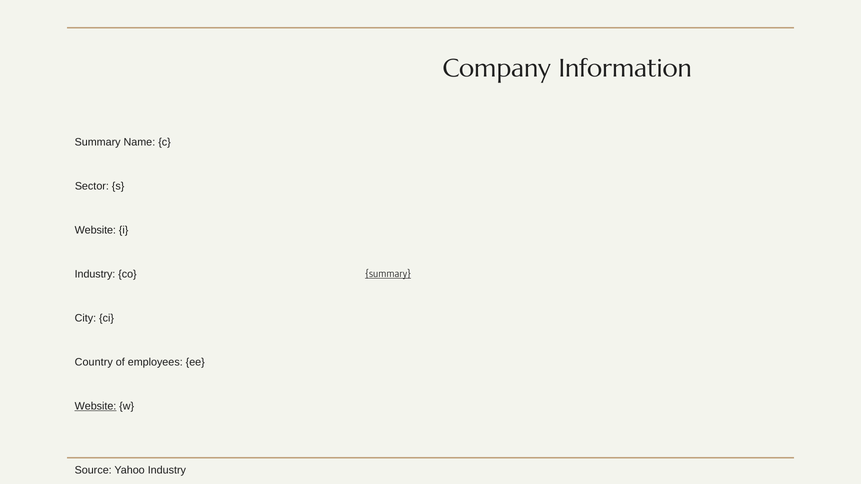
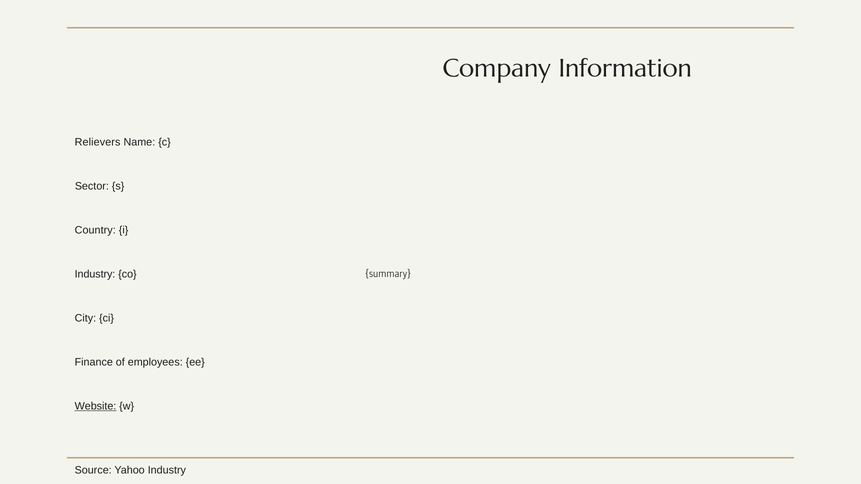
Summary: Summary -> Relievers (98, 142)
Website: Website -> Country (95, 230)
summary underline: present -> none (388, 274)
Country: Country -> Finance (94, 362)
